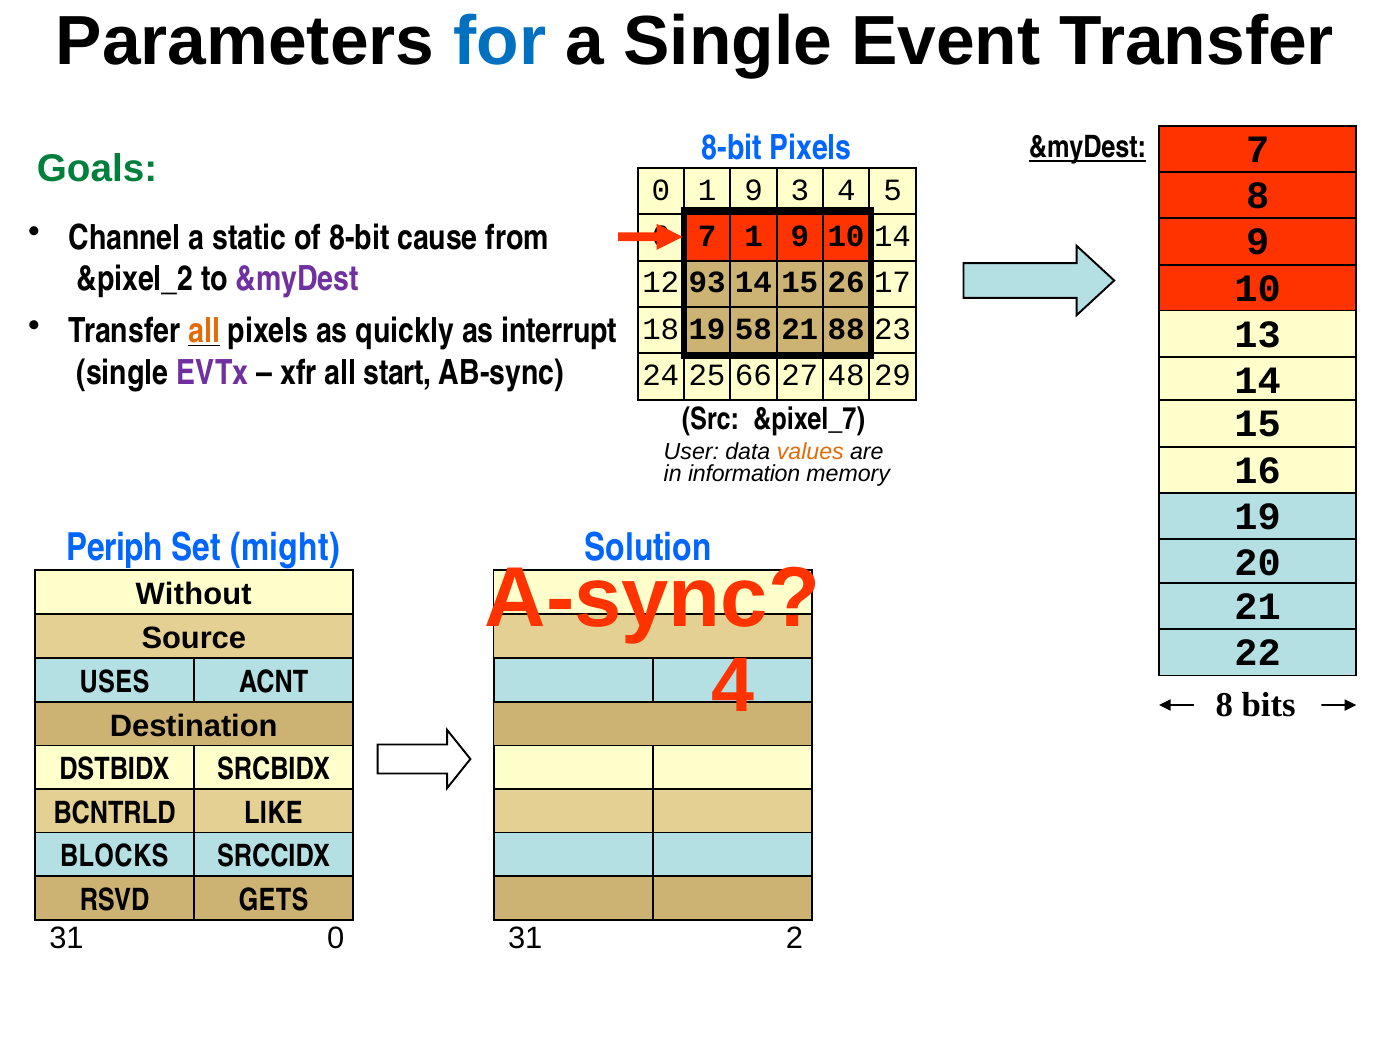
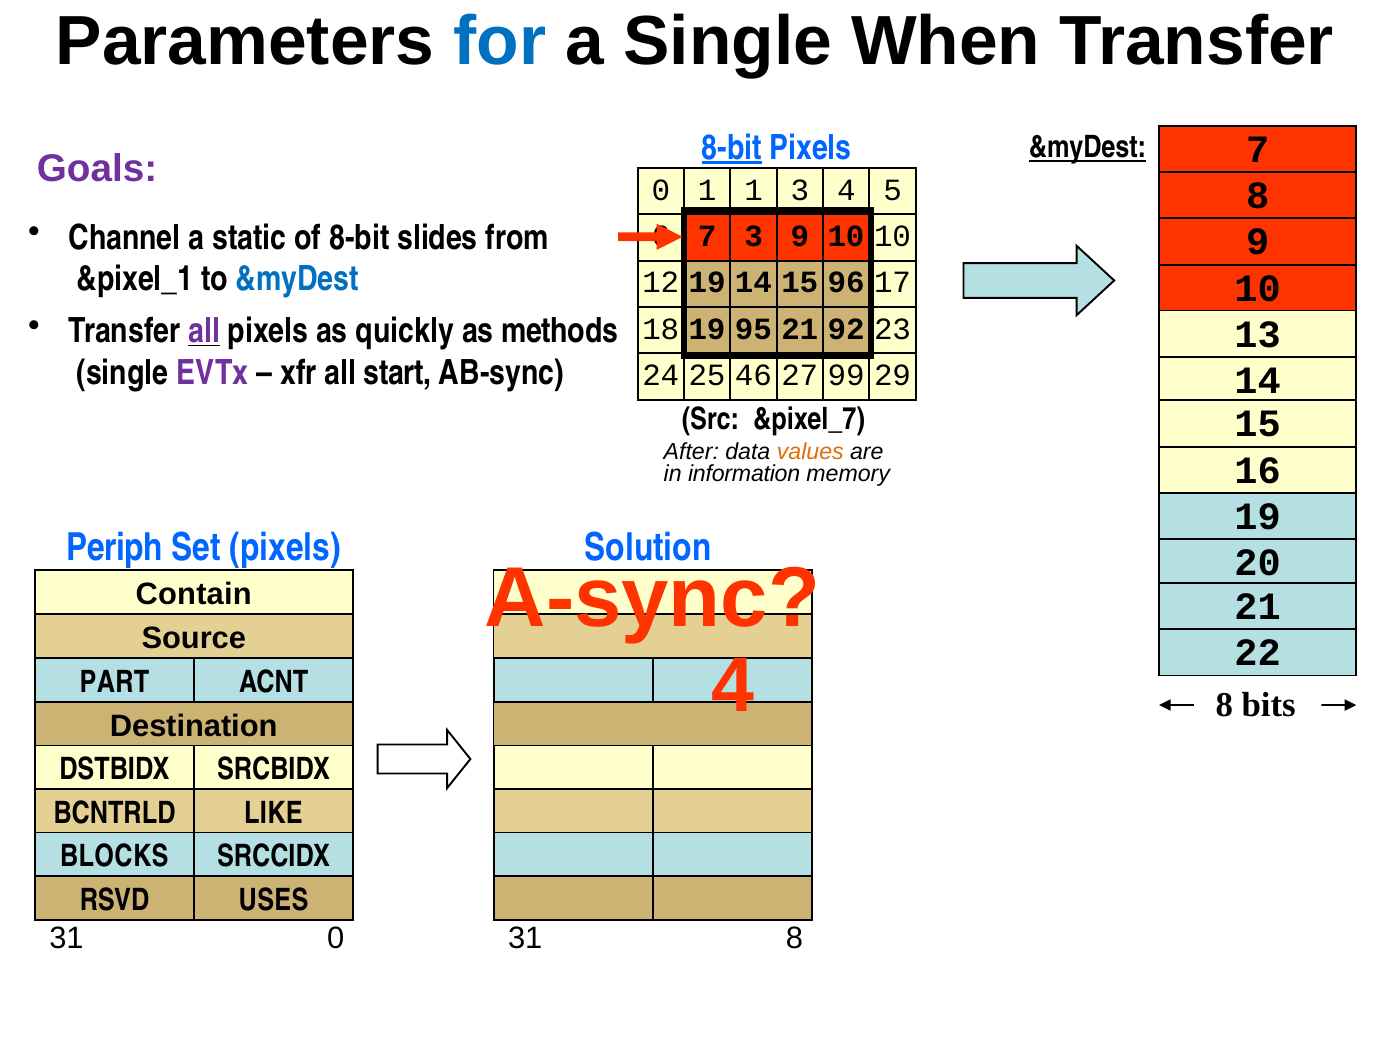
Single Event: Event -> When (946, 42)
8-bit underline: none -> present (732, 148)
Goals colour: green -> purple (97, 169)
0 1 9: 9 -> 1 (754, 190)
cause: cause -> slides (438, 238)
7 1: 1 -> 3 (754, 236)
10 14: 14 -> 10 (893, 236)
&pixel_2: &pixel_2 -> &pixel_1 (135, 279)
&myDest colour: purple -> blue (297, 279)
12 93: 93 -> 19 (707, 283)
26: 26 -> 96 (846, 283)
all colour: orange -> purple (204, 332)
interrupt: interrupt -> methods (560, 332)
58: 58 -> 95 (753, 329)
88: 88 -> 92 (846, 329)
66: 66 -> 46 (753, 375)
48: 48 -> 99 (846, 375)
User: User -> After (691, 452)
Set might: might -> pixels (285, 548)
Without: Without -> Contain (194, 595)
USES: USES -> PART (114, 683)
GETS: GETS -> USES (274, 900)
31 2: 2 -> 8 (794, 939)
